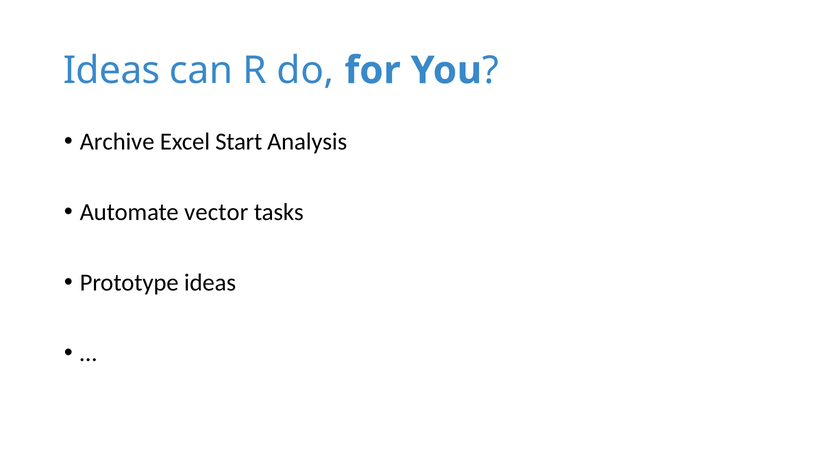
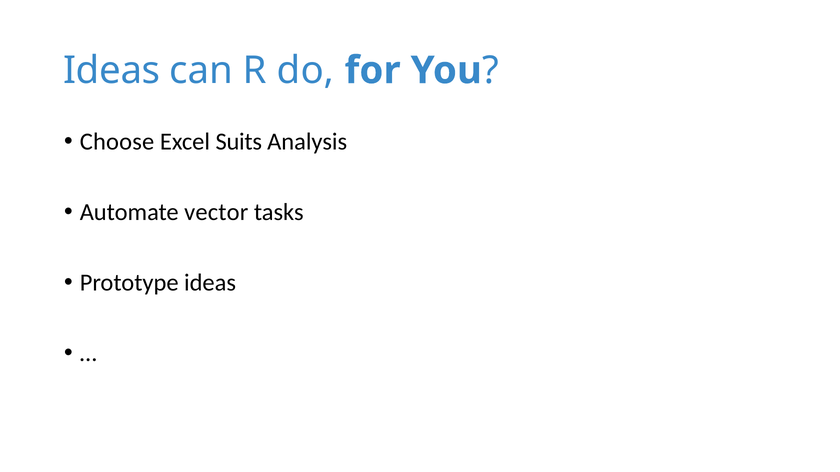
Archive: Archive -> Choose (117, 142)
Start: Start -> Suits (239, 142)
